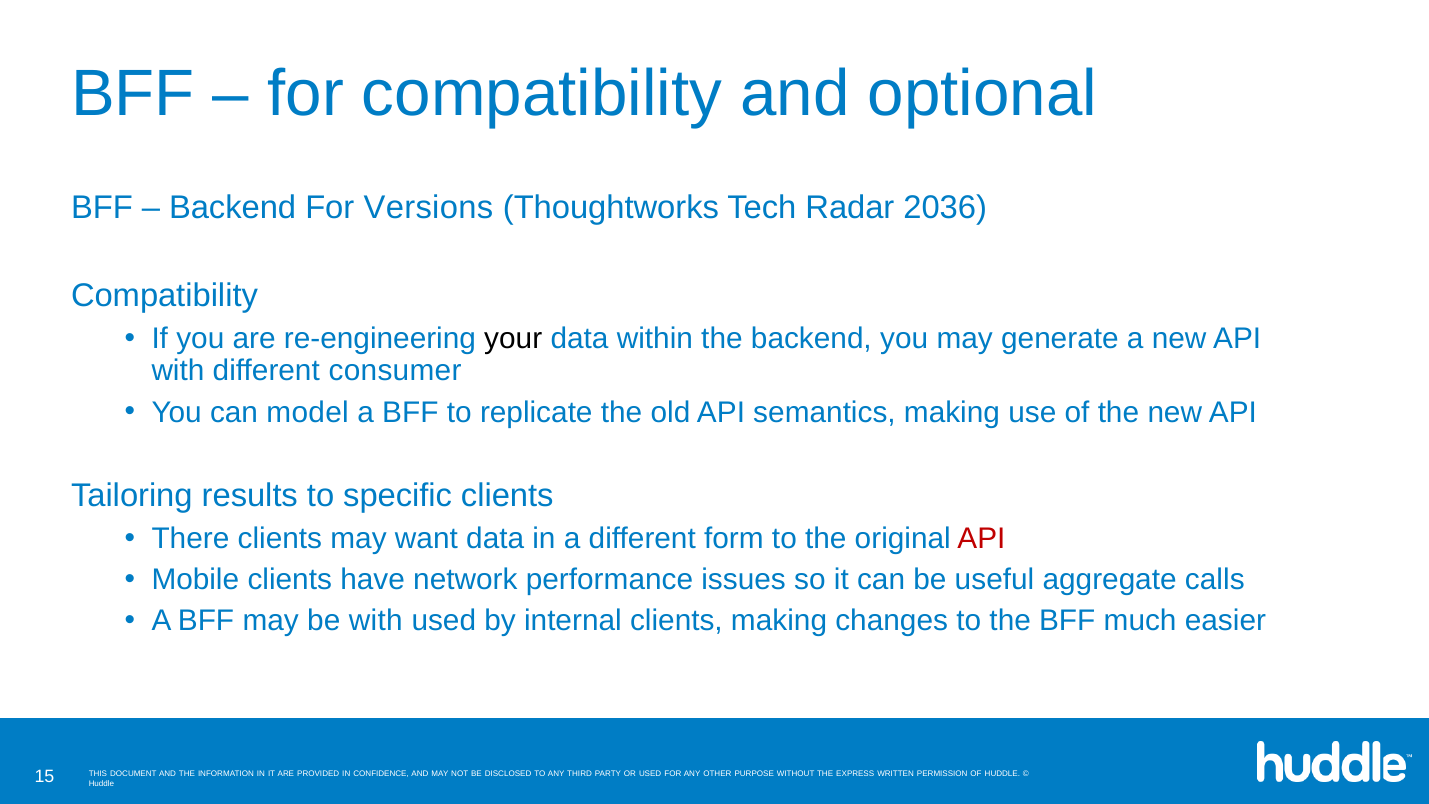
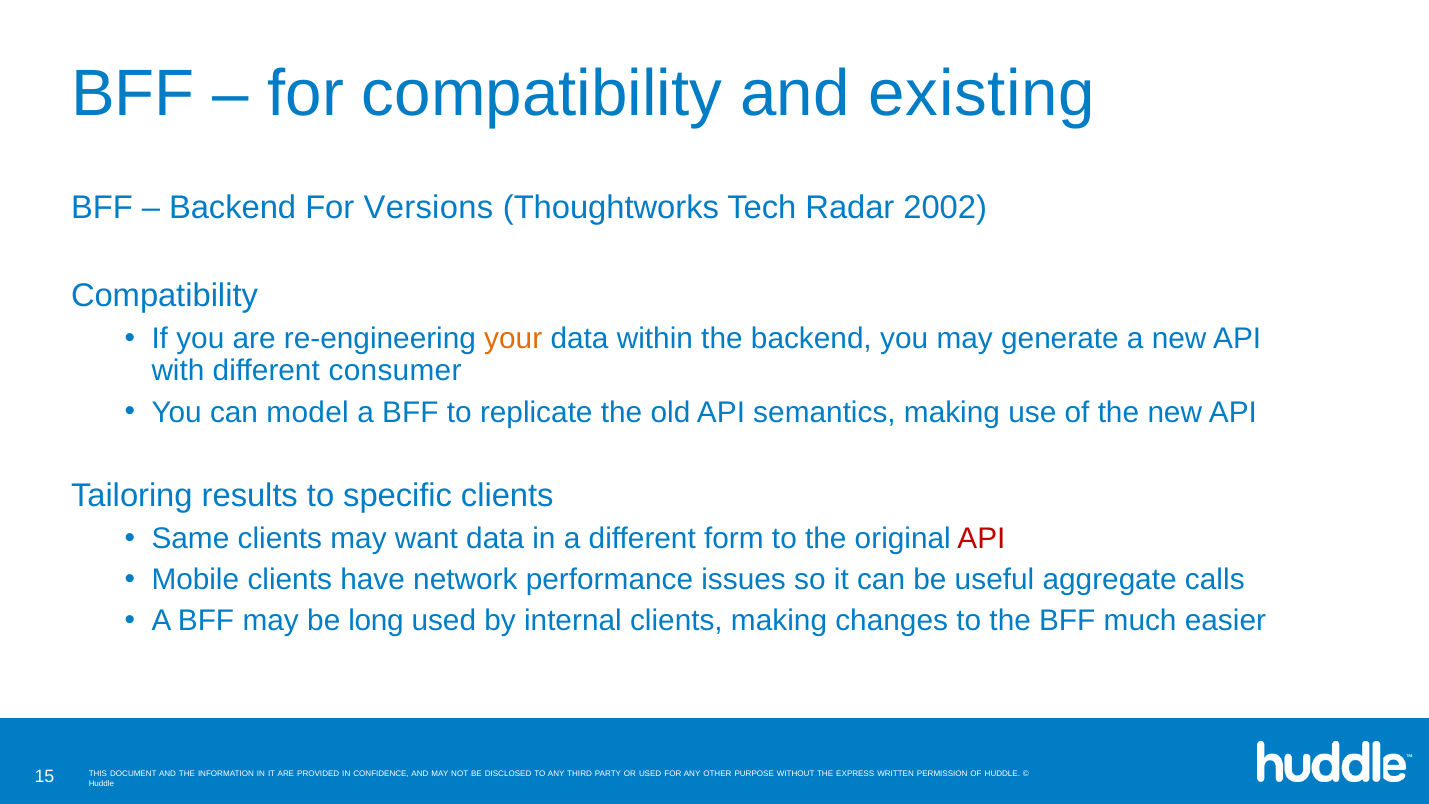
optional: optional -> existing (982, 94)
2036: 2036 -> 2002 (945, 208)
your colour: black -> orange (513, 339)
There: There -> Same (190, 539)
be with: with -> long (376, 621)
